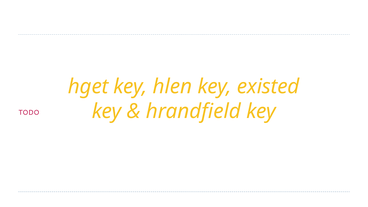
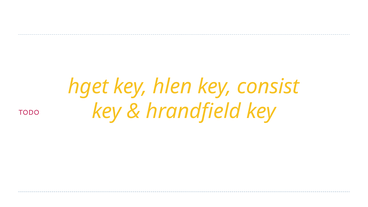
existed: existed -> consist (268, 87)
